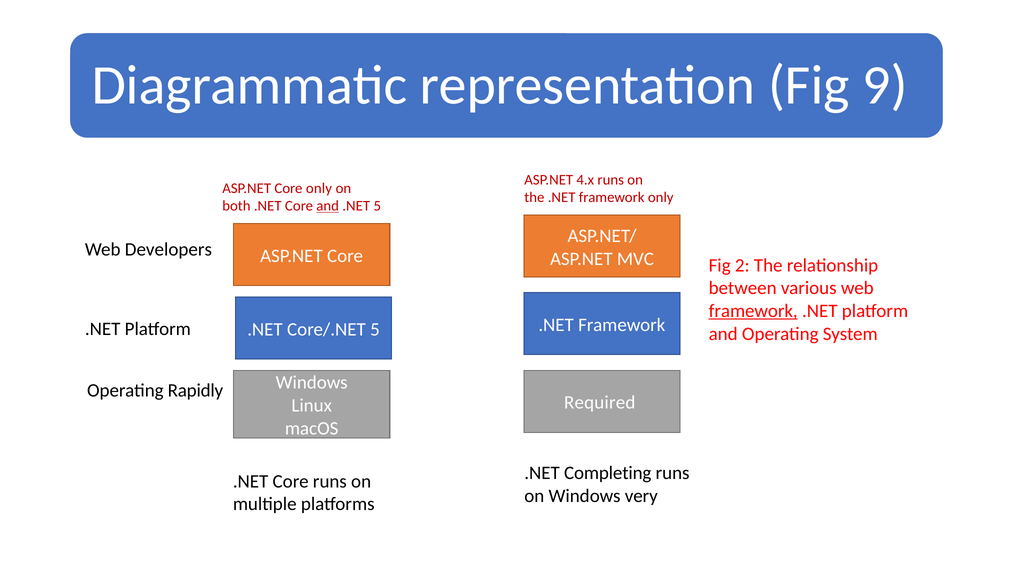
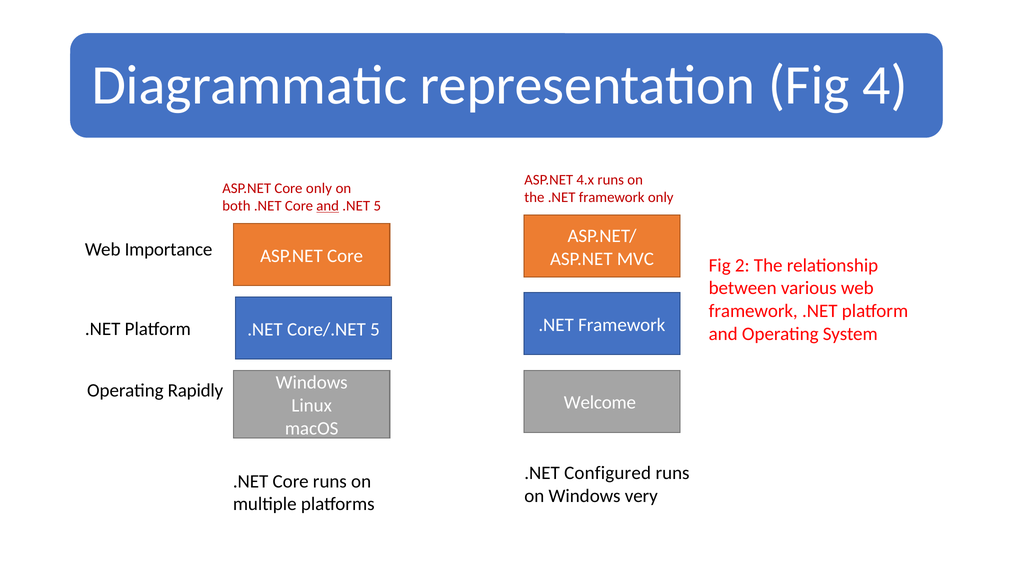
9: 9 -> 4 (885, 85)
Developers: Developers -> Importance (169, 249)
framework underline: present -> none (753, 311)
Required: Required -> Welcome (600, 402)
Completing: Completing -> Configured (608, 473)
